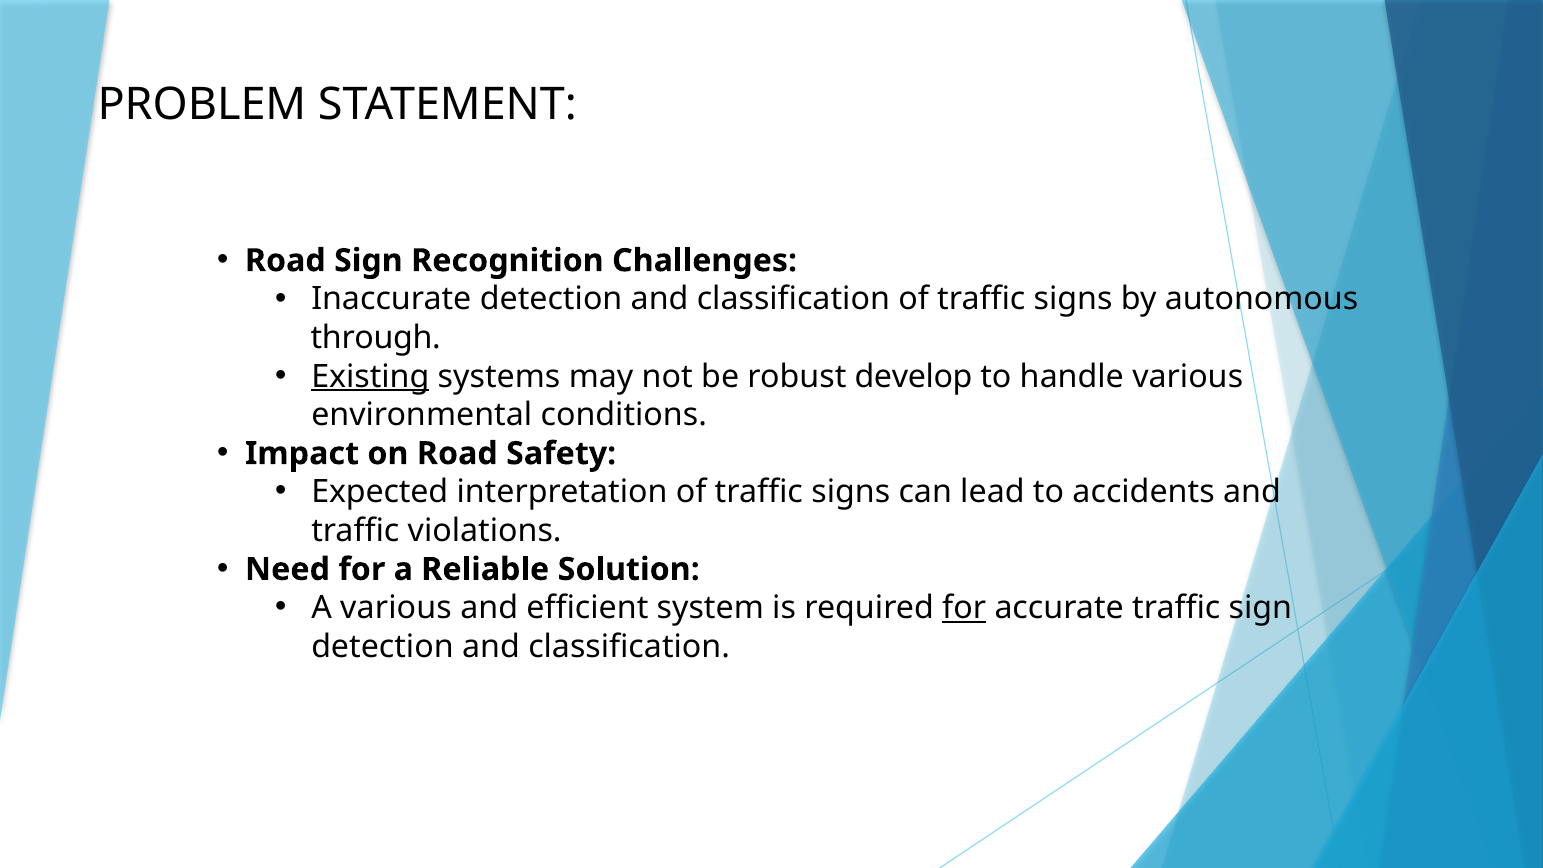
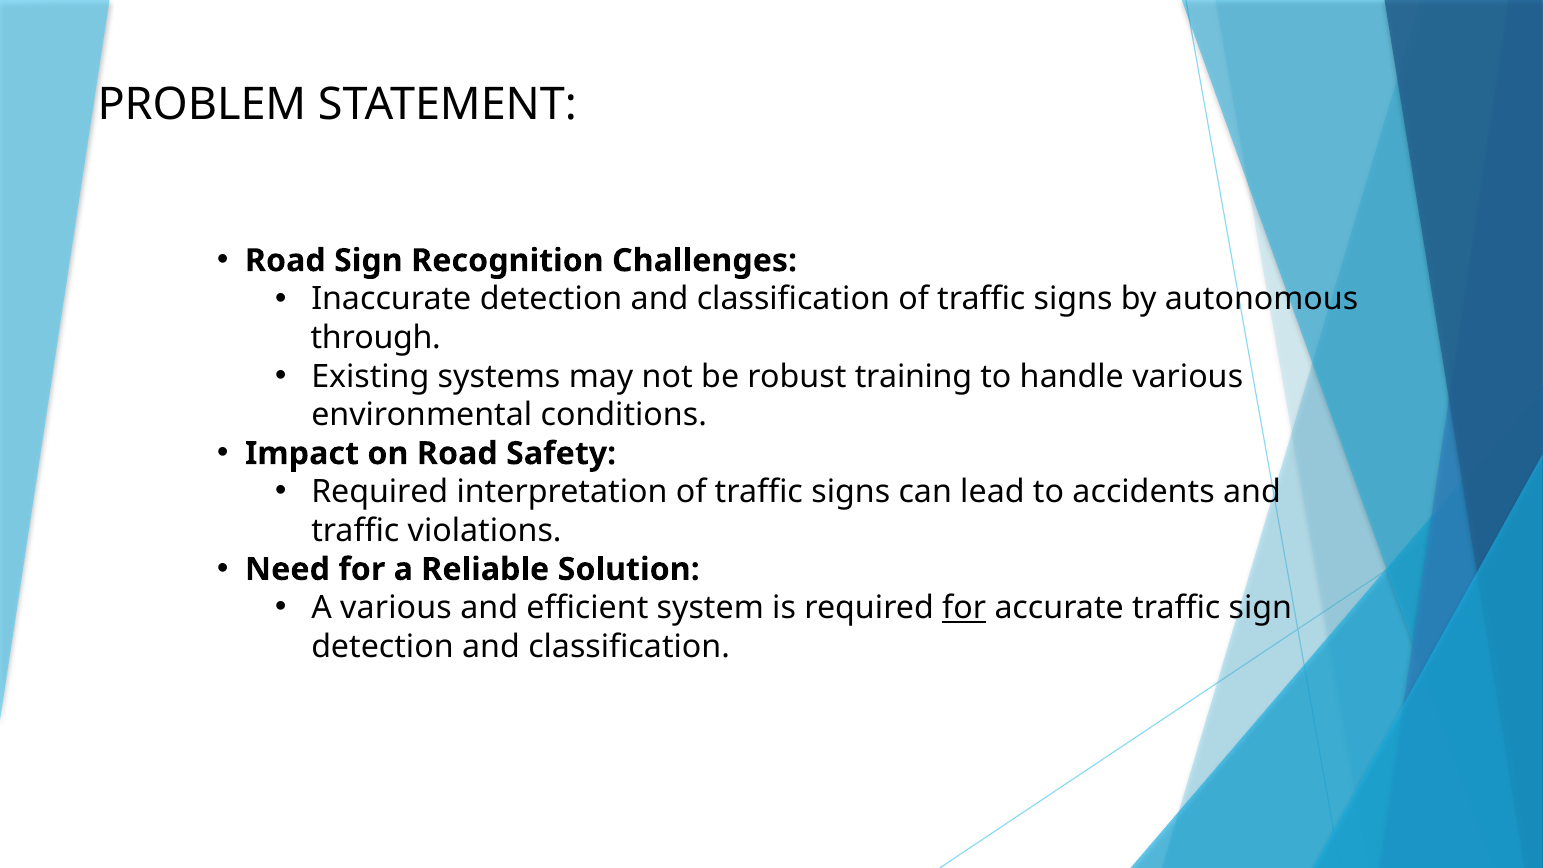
Existing underline: present -> none (370, 376)
develop: develop -> training (913, 376)
Expected: Expected -> Required (380, 492)
